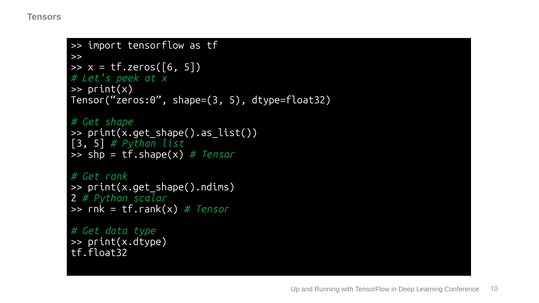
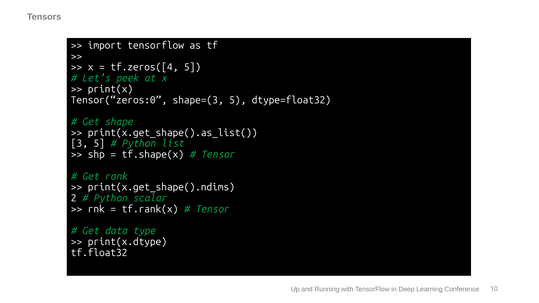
tf.zeros([6: tf.zeros([6 -> tf.zeros([4 (144, 67)
